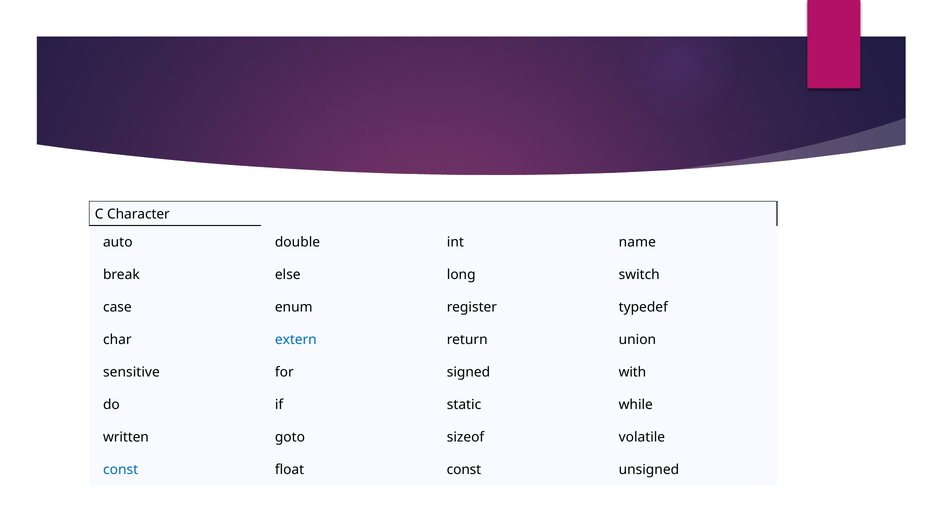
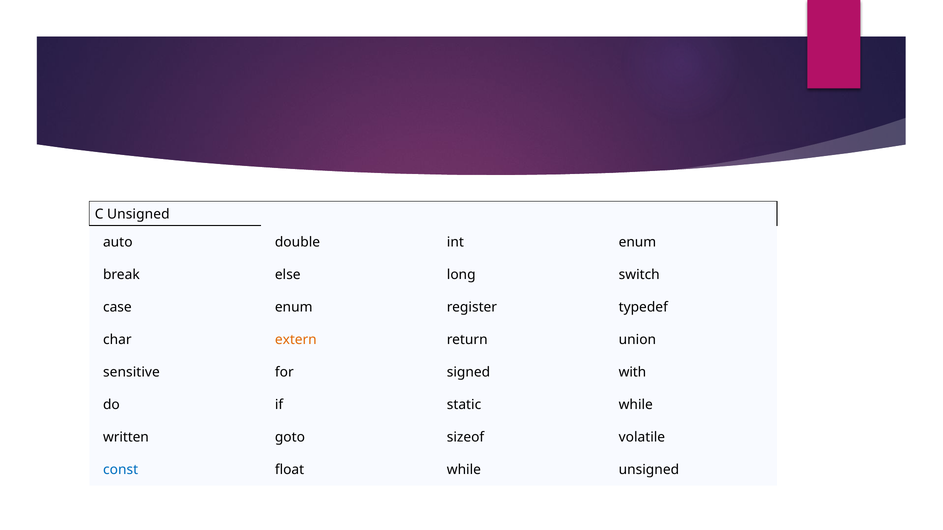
C Character: Character -> Unsigned (138, 214)
int name: name -> enum (637, 243)
extern colour: blue -> orange (296, 340)
float const: const -> while (464, 470)
